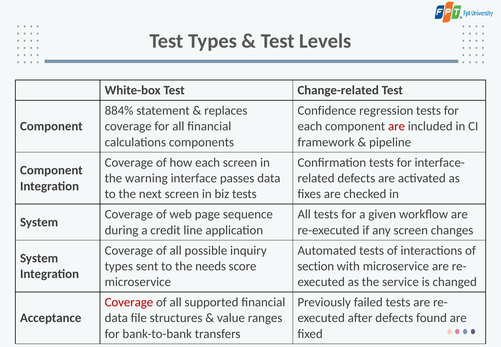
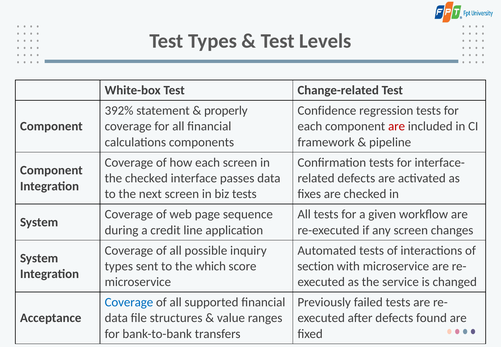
884%: 884% -> 392% (119, 111)
replaces: replaces -> properly (226, 111)
the warning: warning -> checked (146, 178)
needs: needs -> which (211, 266)
Coverage colour: red -> blue (129, 302)
